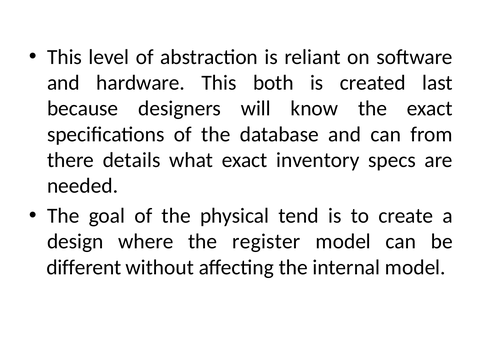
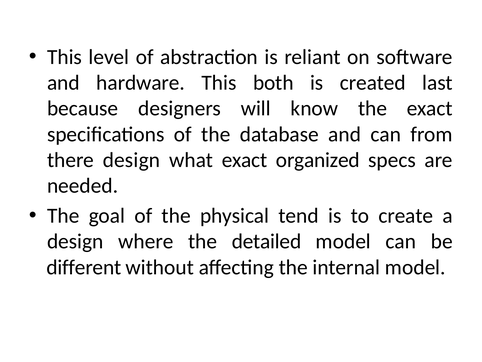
there details: details -> design (131, 160)
inventory: inventory -> organized (318, 160)
register: register -> detailed (267, 241)
